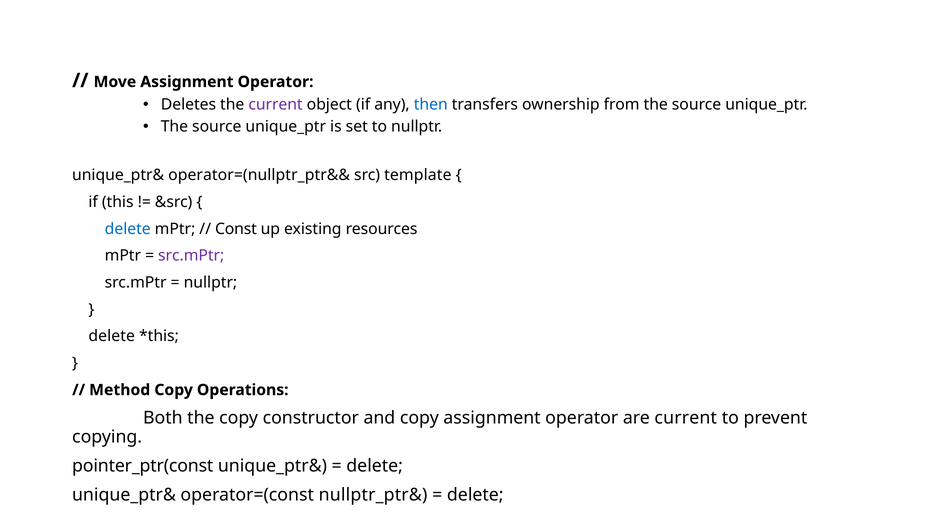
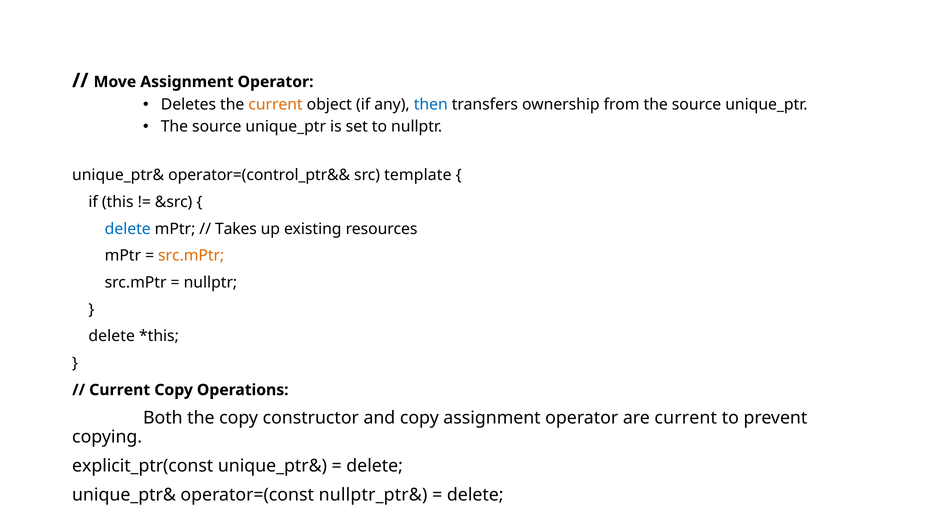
current colour: purple -> orange (276, 105)
operator=(nullptr_ptr&&: operator=(nullptr_ptr&& -> operator=(control_ptr&& (259, 175)
Const: Const -> Takes (236, 229)
src.mPtr colour: purple -> orange (191, 256)
Method: Method -> Current (120, 390)
pointer_ptr(const: pointer_ptr(const -> explicit_ptr(const (143, 466)
